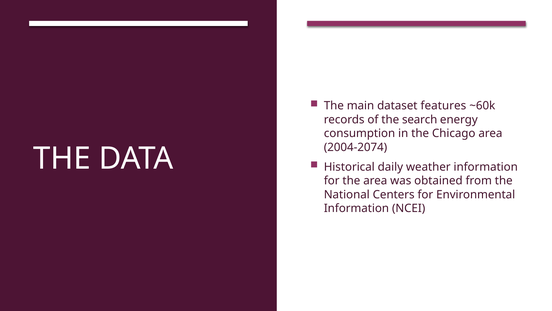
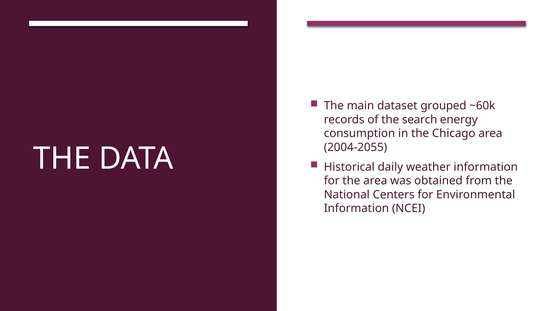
features: features -> grouped (443, 106)
2004-2074: 2004-2074 -> 2004-2055 (356, 147)
